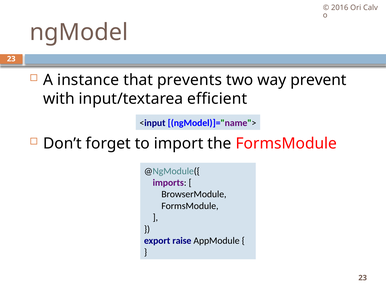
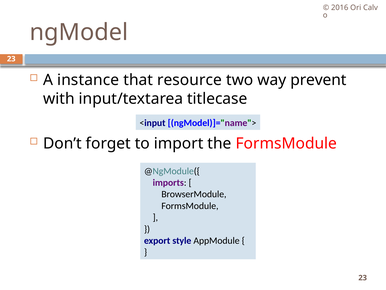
prevents: prevents -> resource (190, 80)
efficient: efficient -> titlecase (217, 99)
raise: raise -> style (182, 240)
